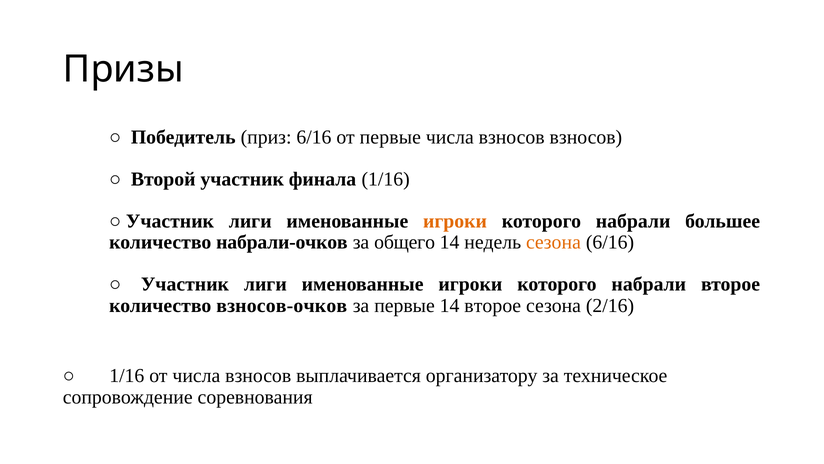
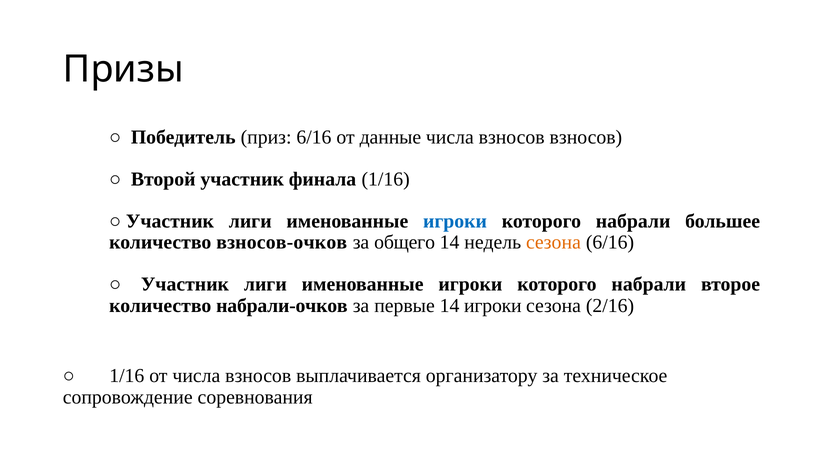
от первые: первые -> данные (390, 137)
игроки colour: orange -> blue (455, 221)
набрали-очков: набрали-очков -> взносов-очков (282, 242)
взносов-очков: взносов-очков -> набрали-очков (282, 305)
14 второе: второе -> игроки (493, 305)
